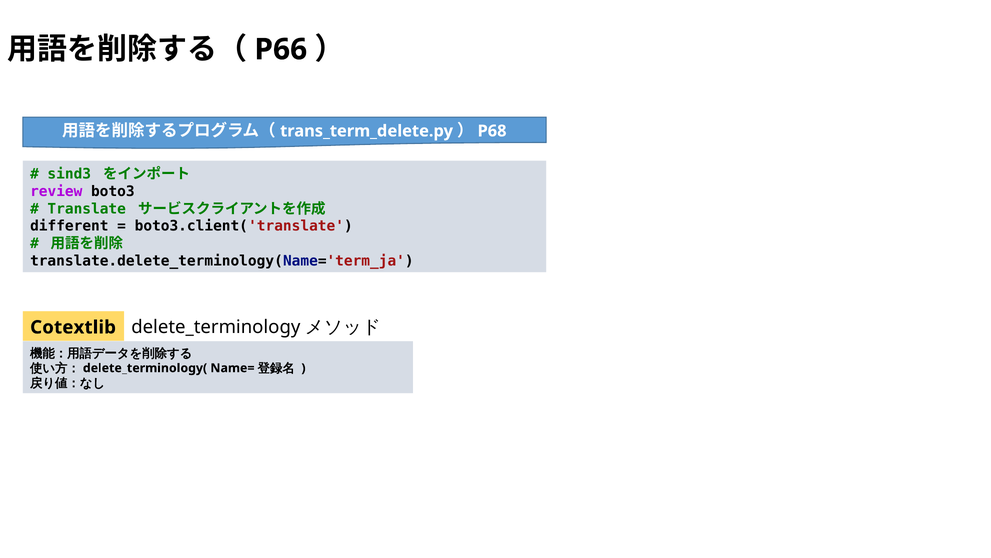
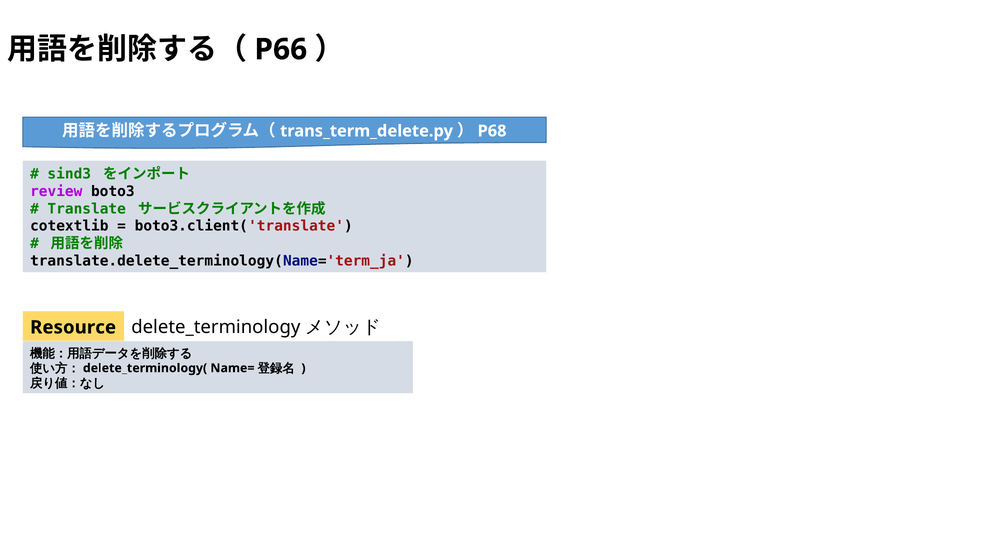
different: different -> cotextlib (69, 226)
Cotextlib: Cotextlib -> Resource (73, 327)
